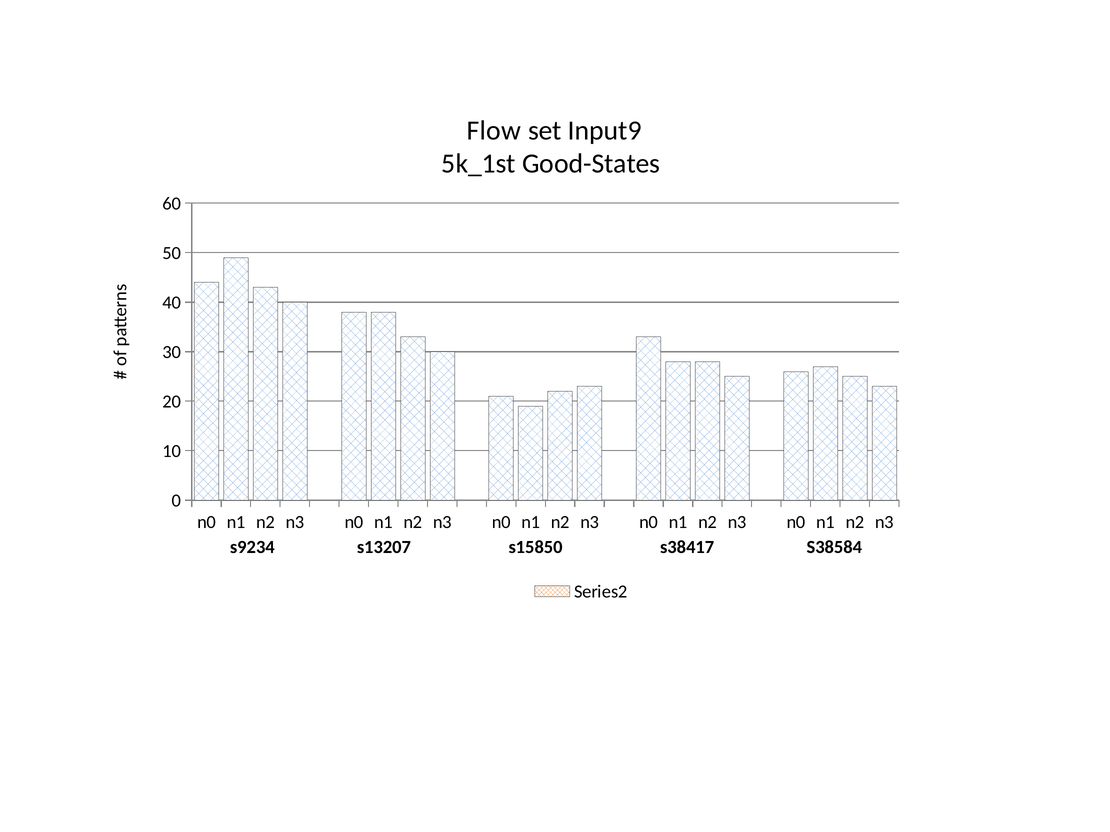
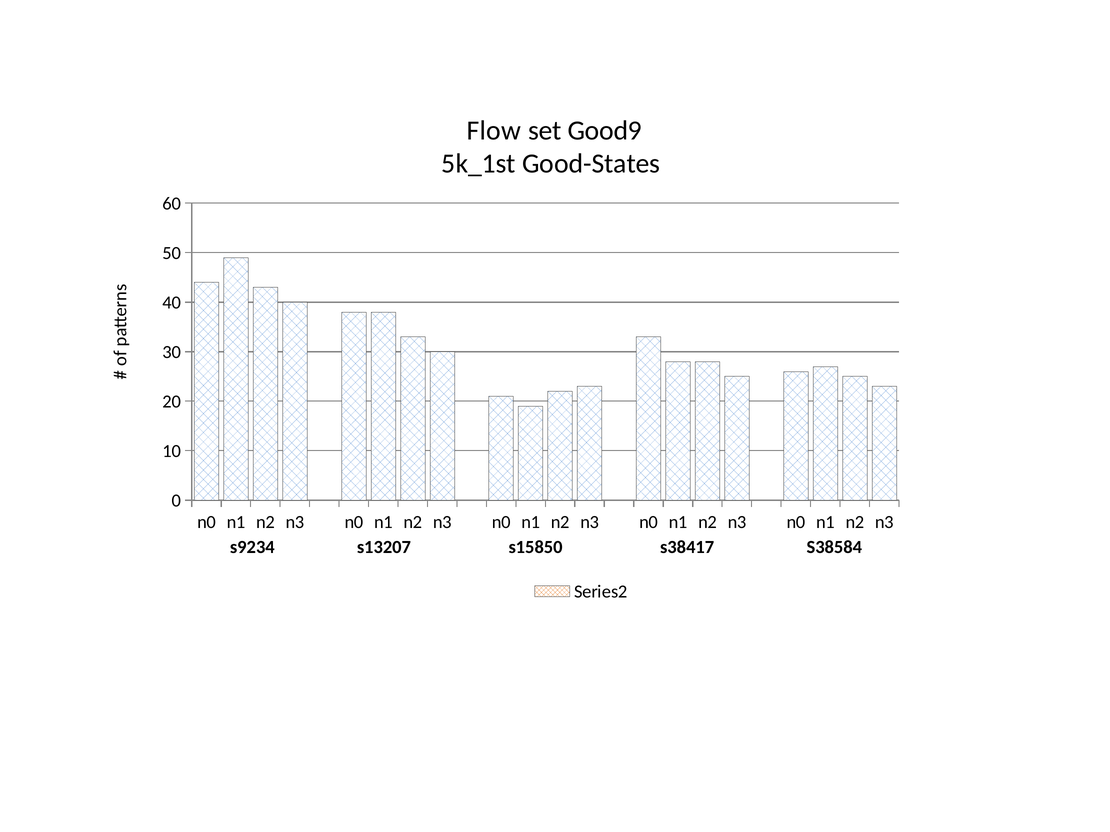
Input9: Input9 -> Good9 (605, 130)
